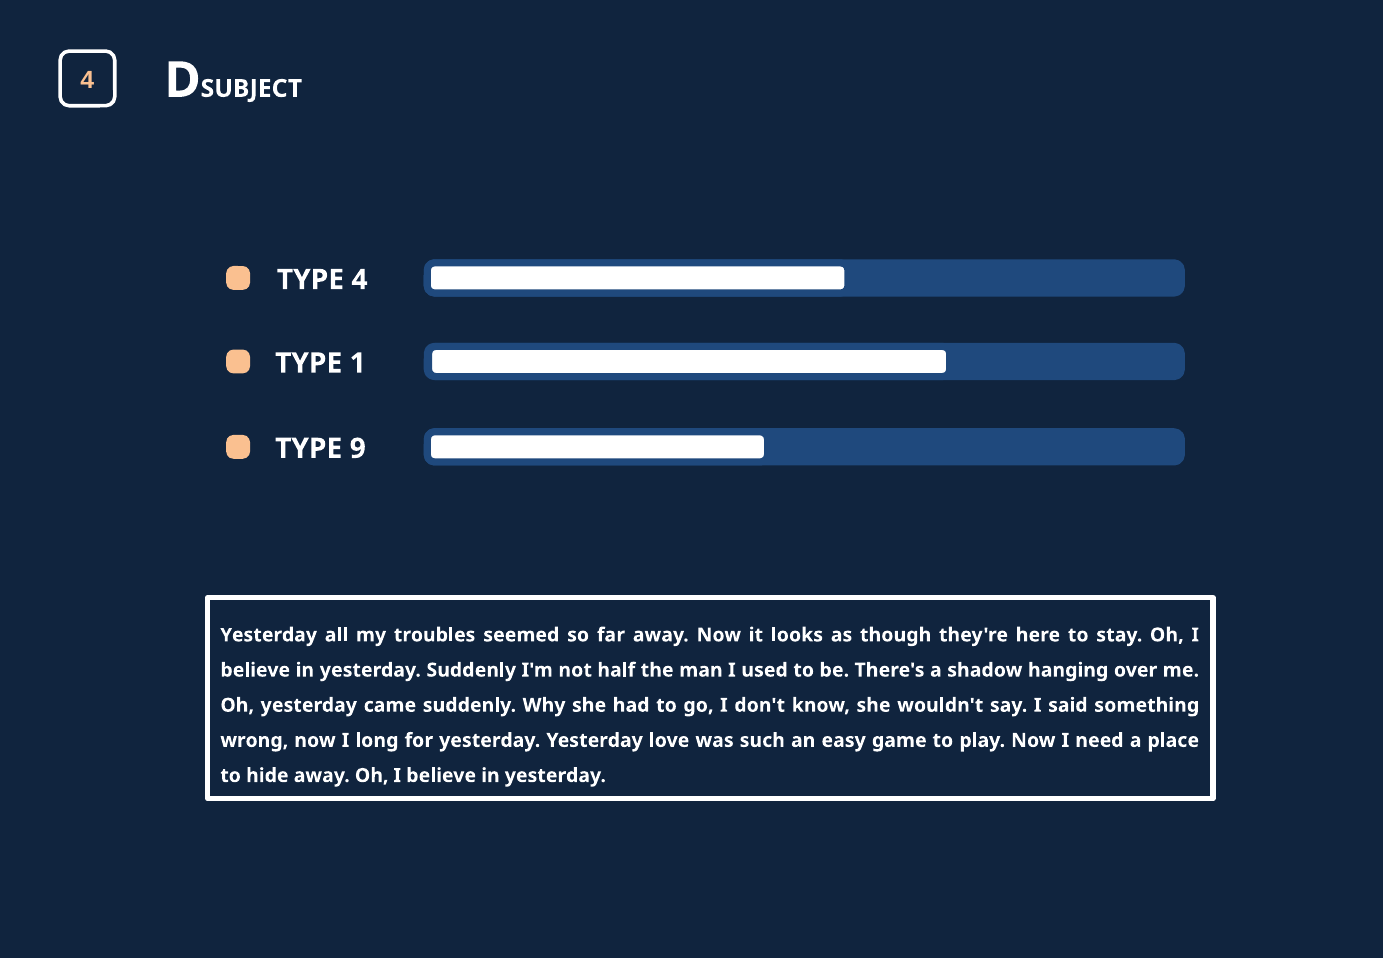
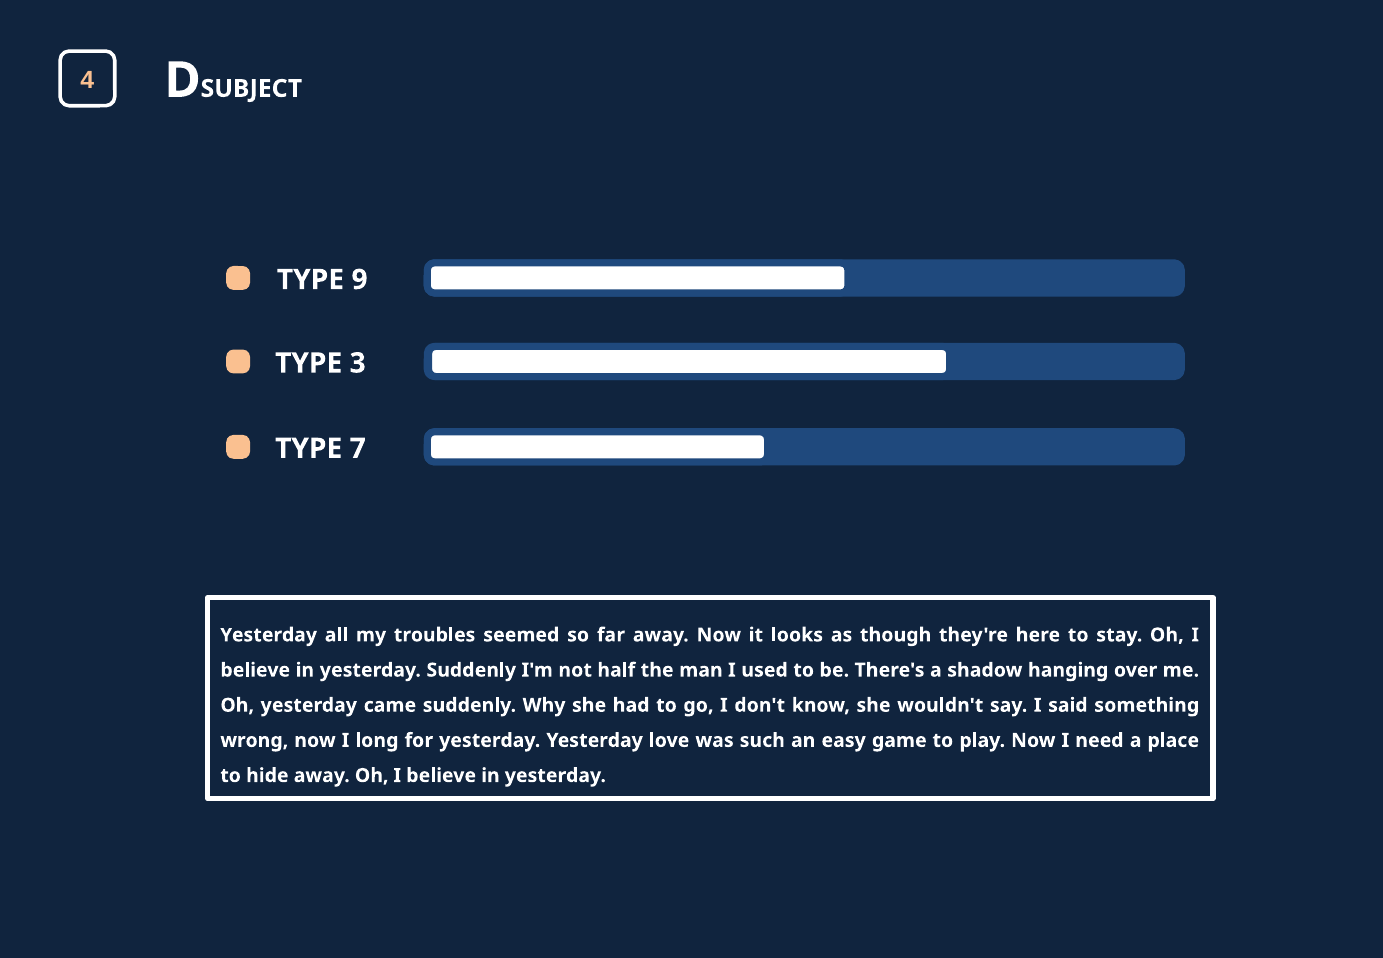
TYPE 4: 4 -> 9 (360, 279)
1: 1 -> 3 (358, 363)
9: 9 -> 7 (358, 448)
